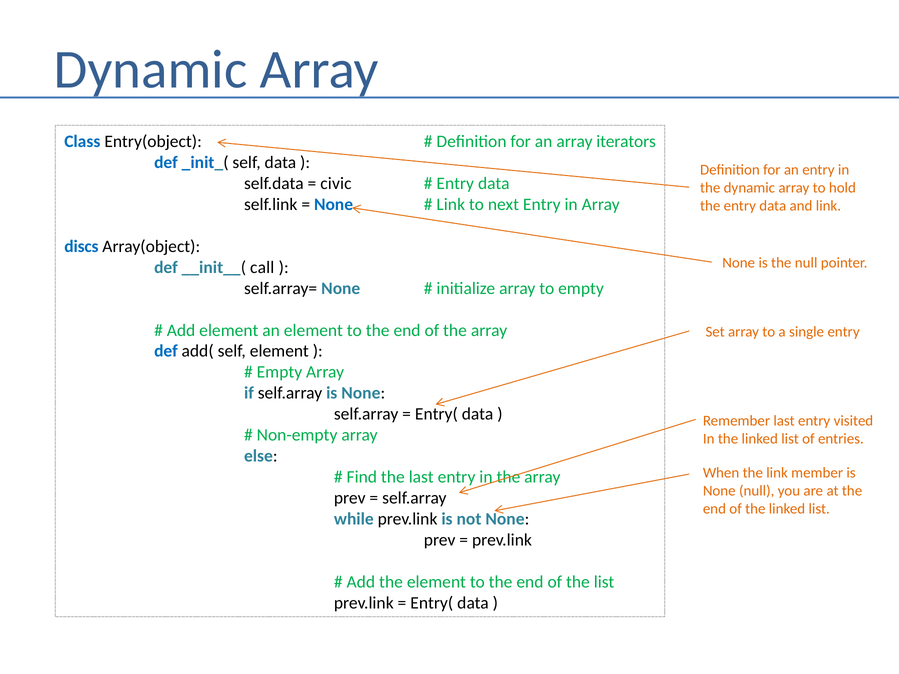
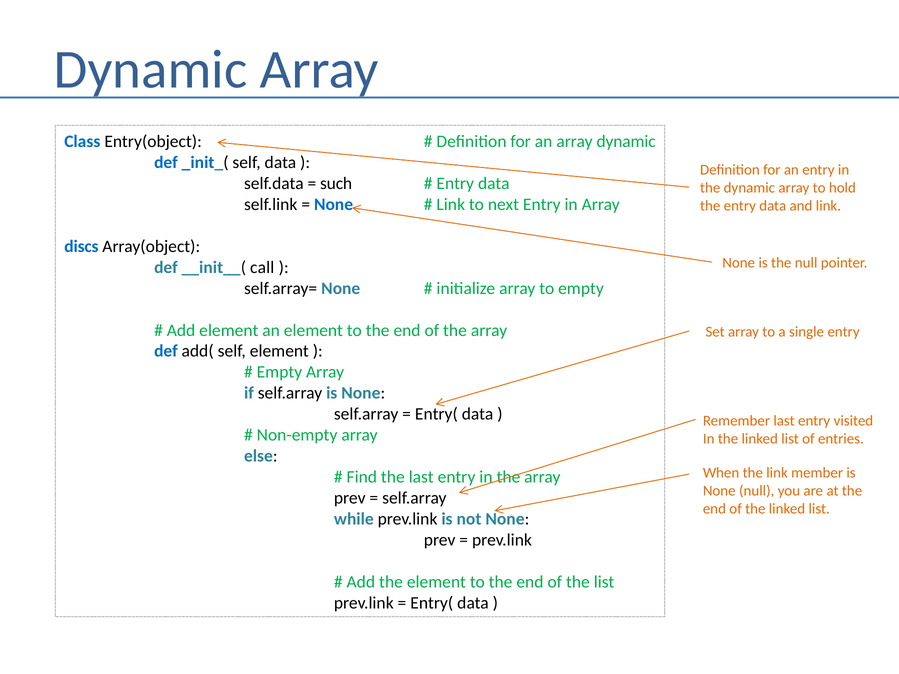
array iterators: iterators -> dynamic (626, 141)
civic: civic -> such (336, 183)
